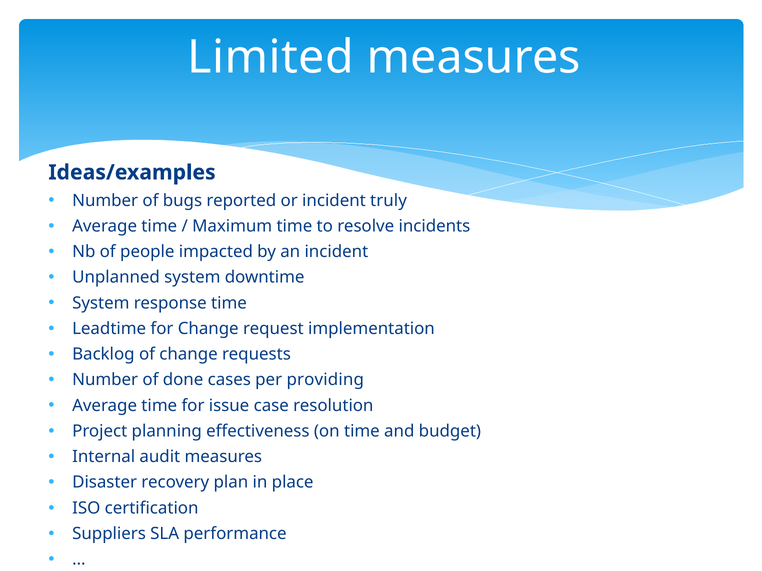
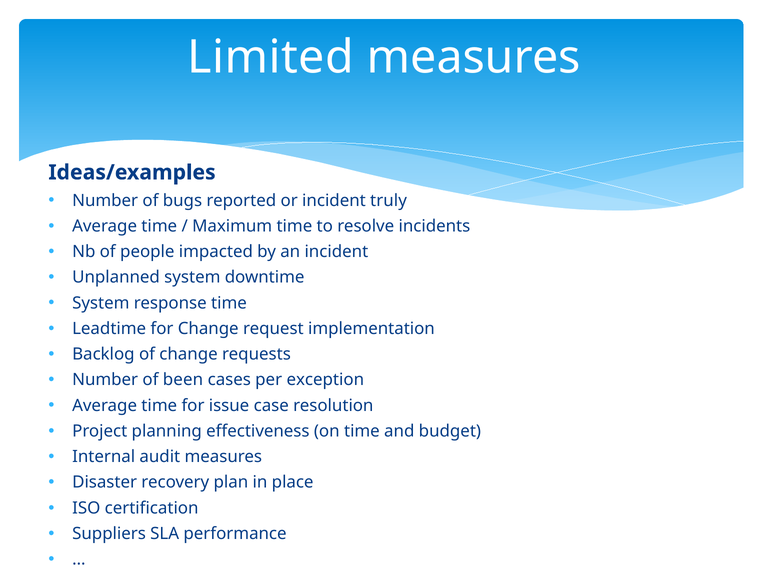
done: done -> been (183, 380)
providing: providing -> exception (325, 380)
